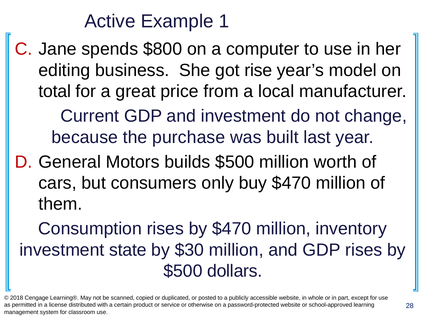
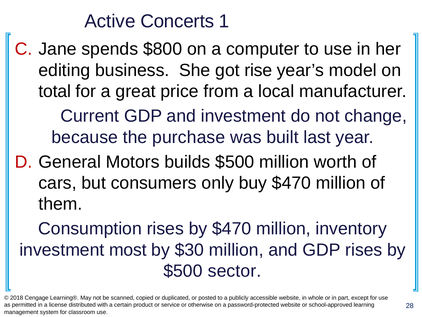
Example: Example -> Concerts (177, 21)
state: state -> most (128, 250)
dollars: dollars -> sector (235, 271)
